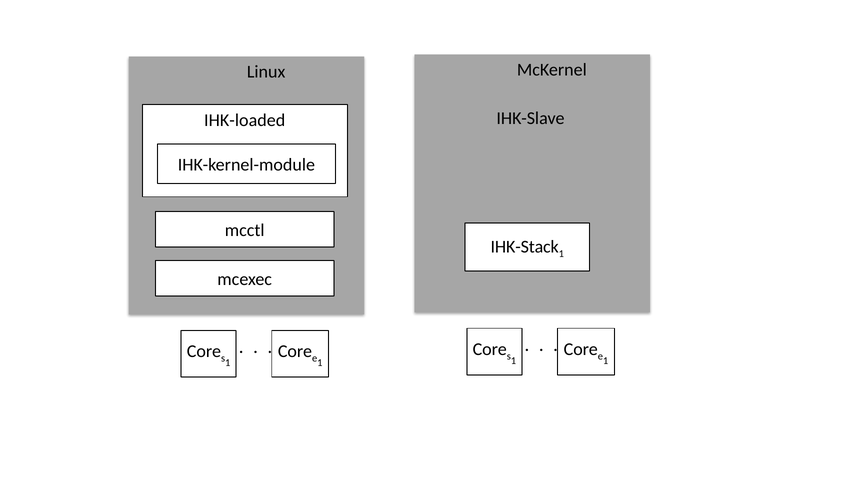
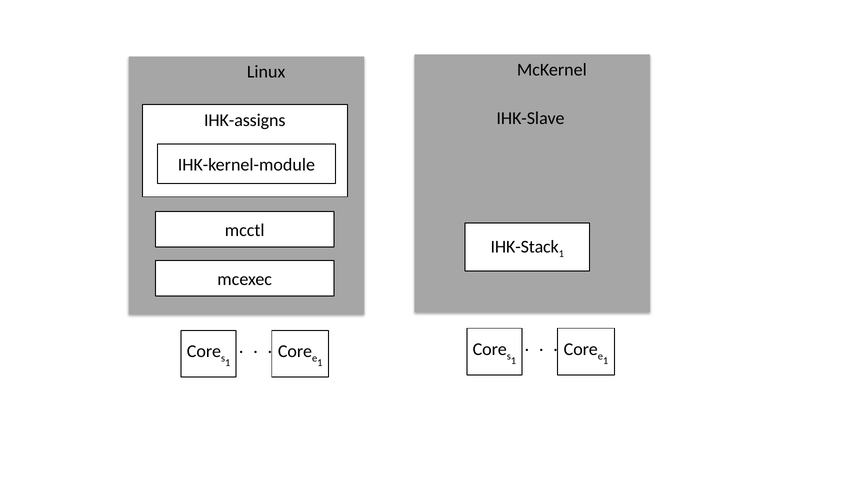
IHK-loaded: IHK-loaded -> IHK-assigns (245, 120)
